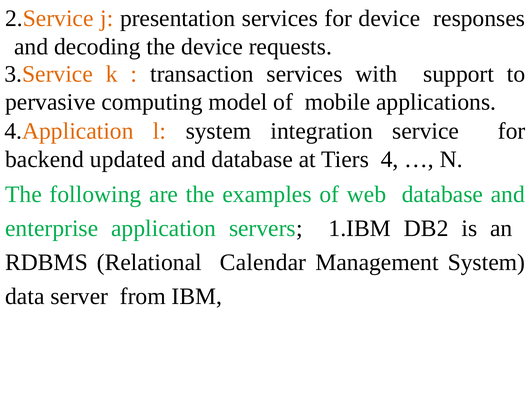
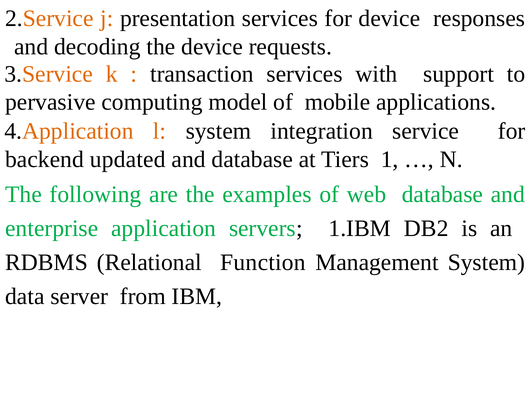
4: 4 -> 1 (390, 160)
Calendar: Calendar -> Function (263, 262)
